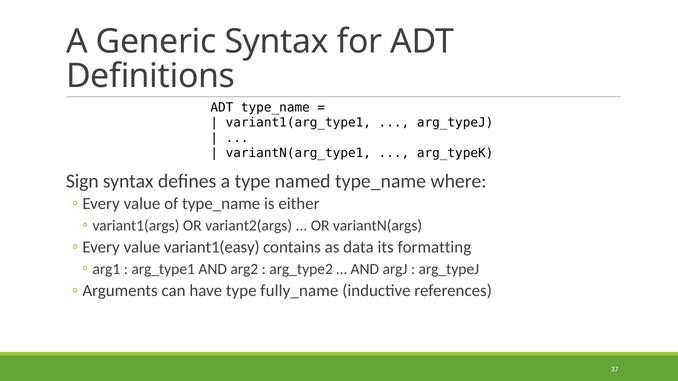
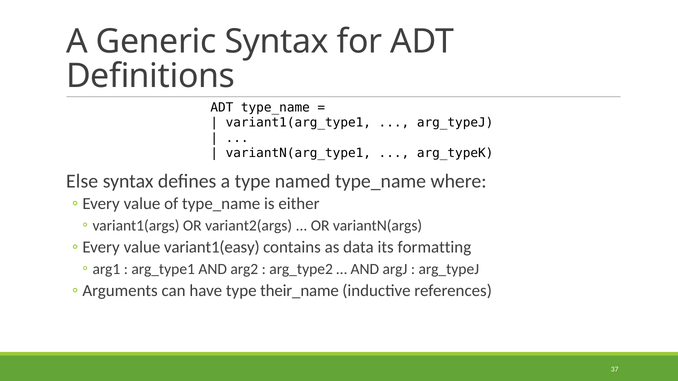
Sign: Sign -> Else (82, 181)
fully_name: fully_name -> their_name (300, 291)
